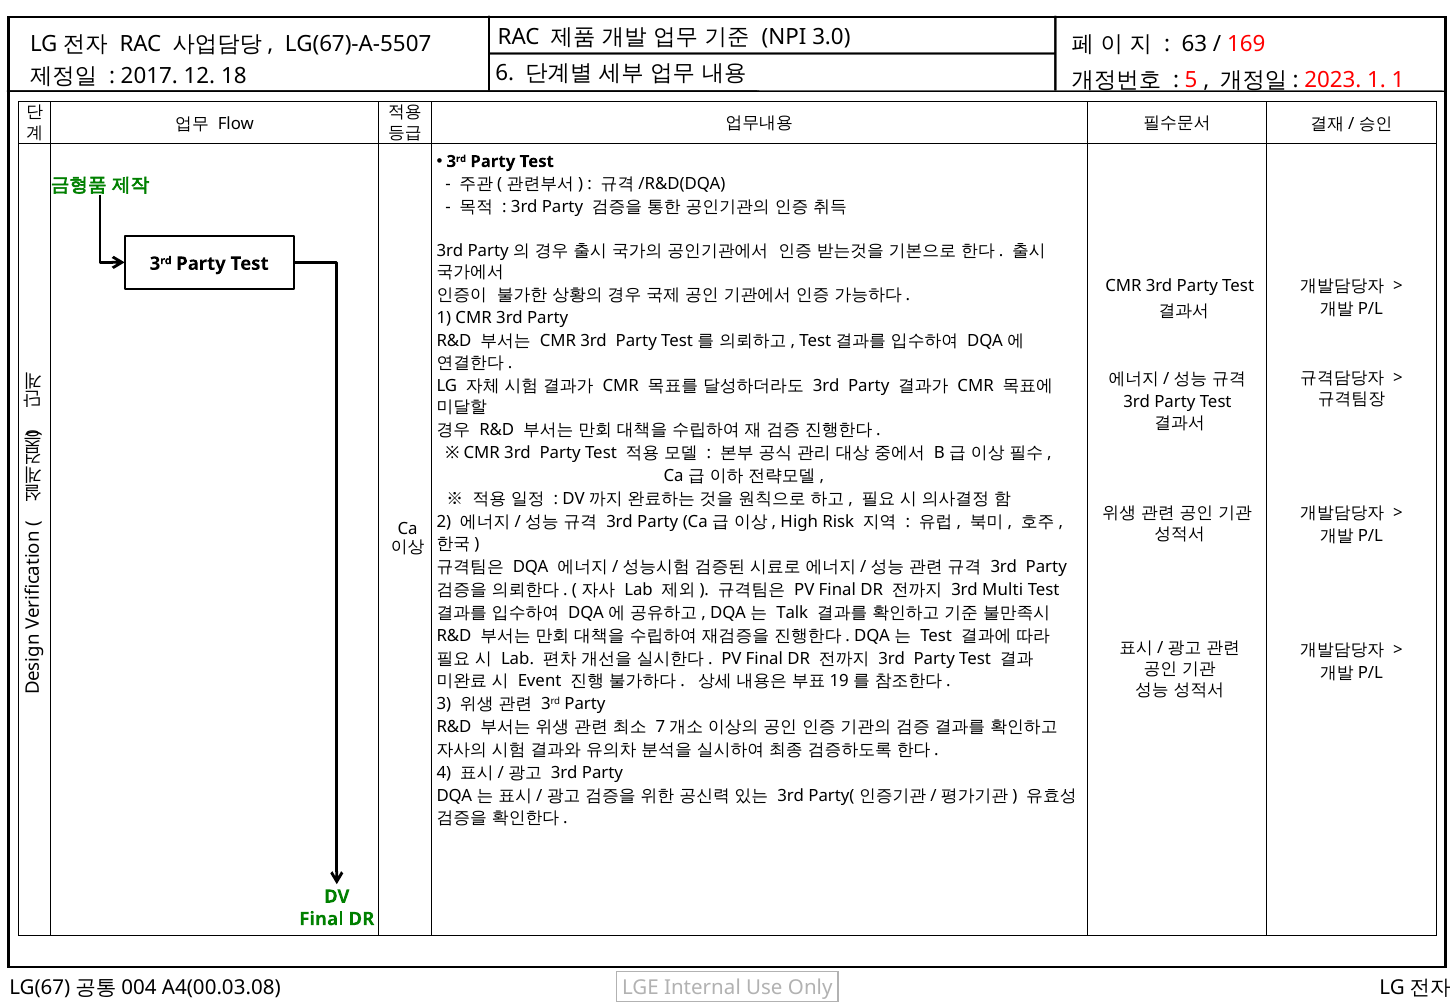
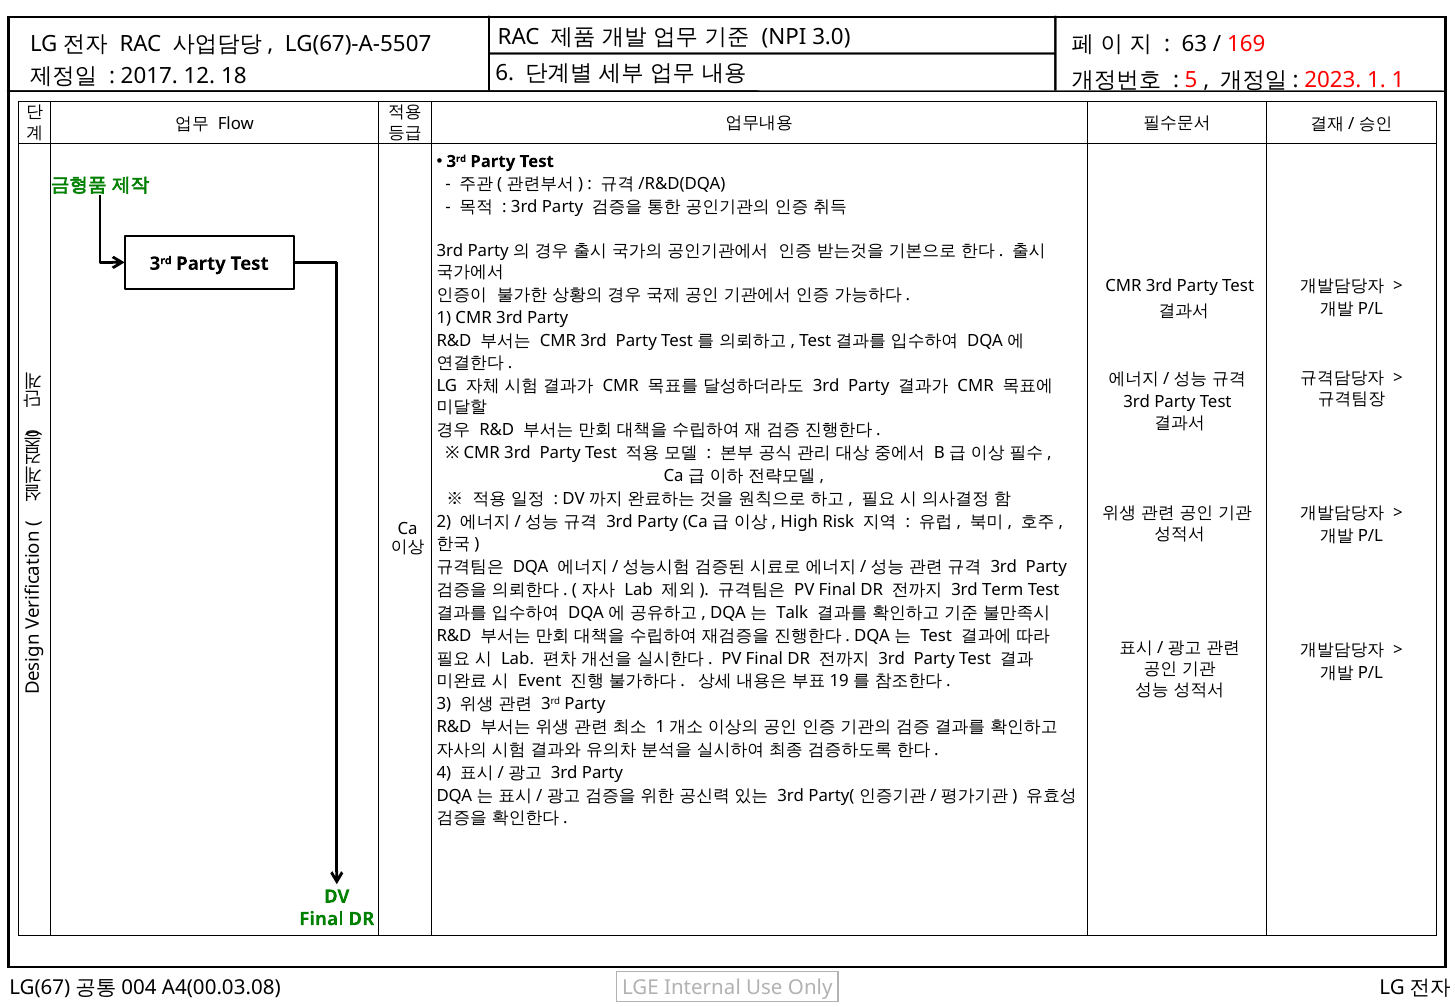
Multi: Multi -> Term (1003, 590)
7: 7 -> 1 (660, 727)
